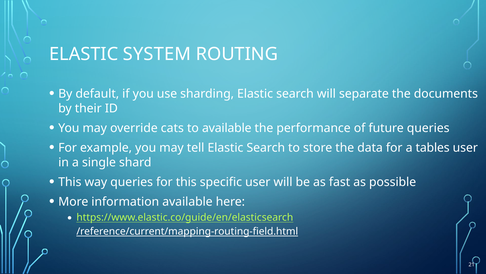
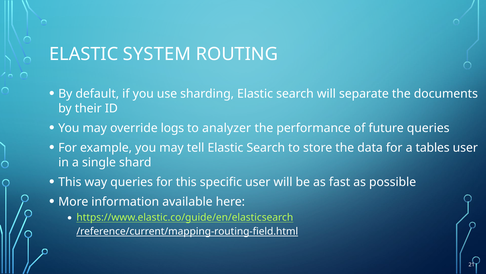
cats: cats -> logs (172, 128)
to available: available -> analyzer (227, 128)
